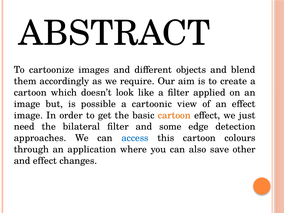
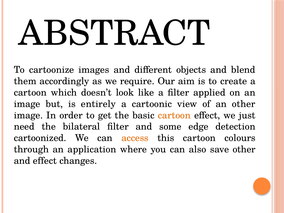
possible: possible -> entirely (98, 104)
an effect: effect -> other (244, 104)
approaches: approaches -> cartoonized (40, 138)
access colour: blue -> orange (135, 138)
